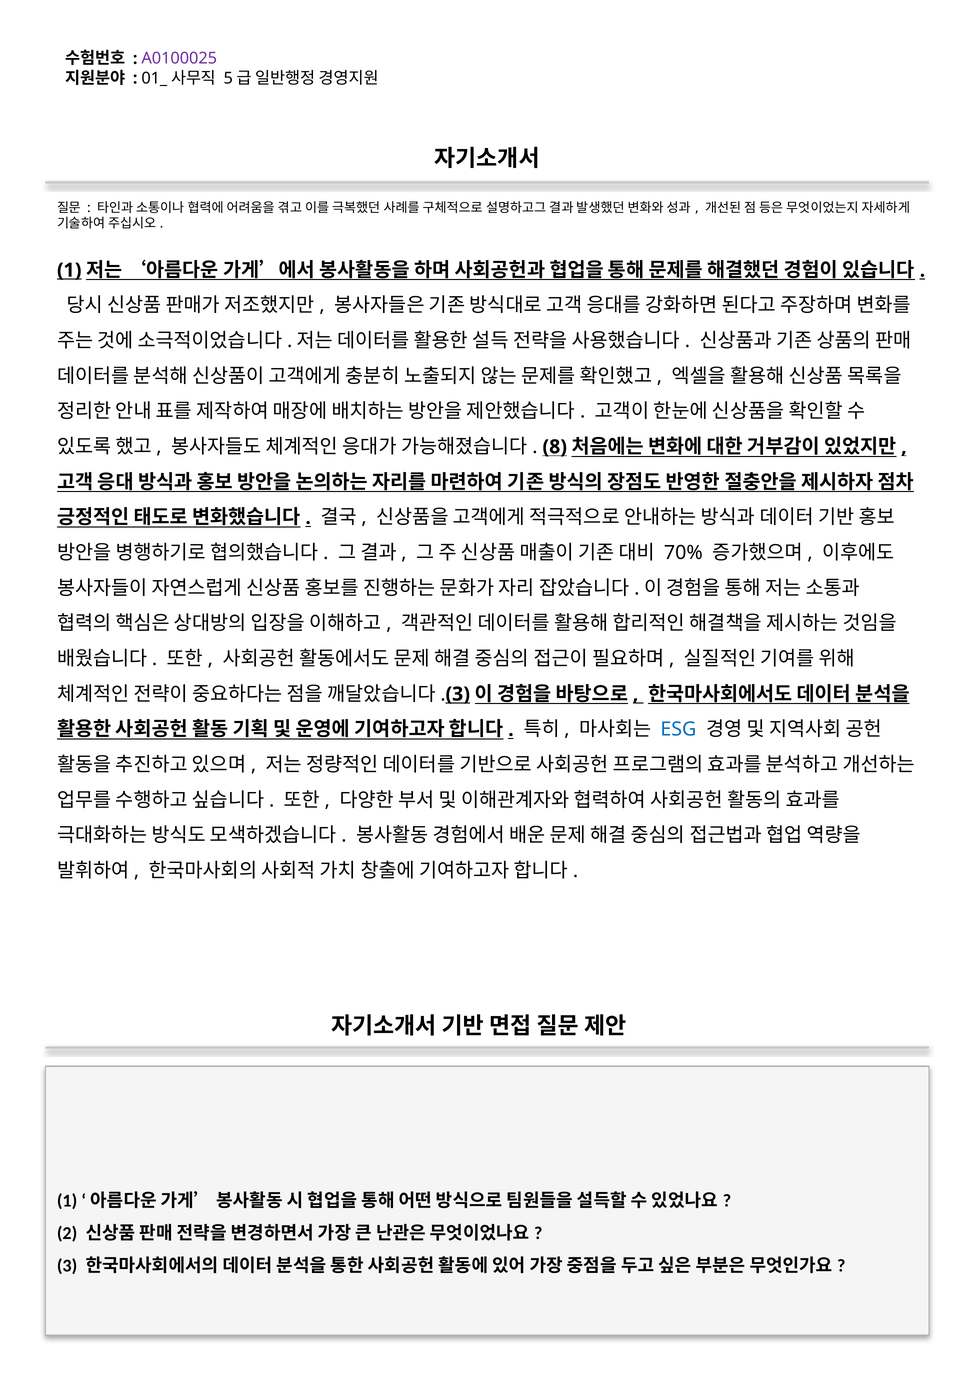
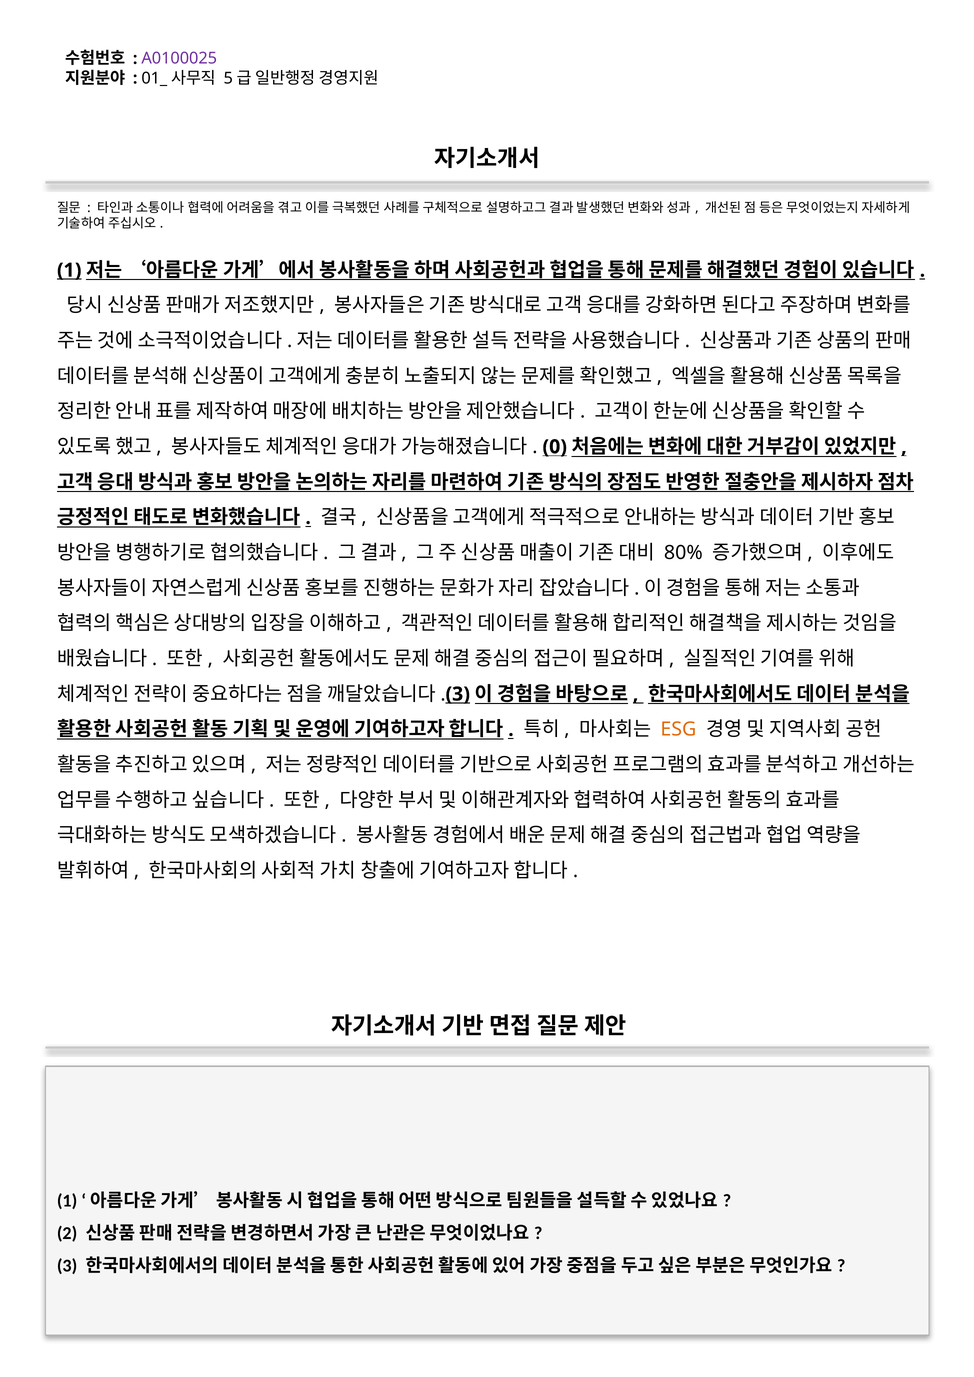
8: 8 -> 0 (555, 447)
70%: 70% -> 80% (683, 553)
ESG colour: blue -> orange (678, 730)
